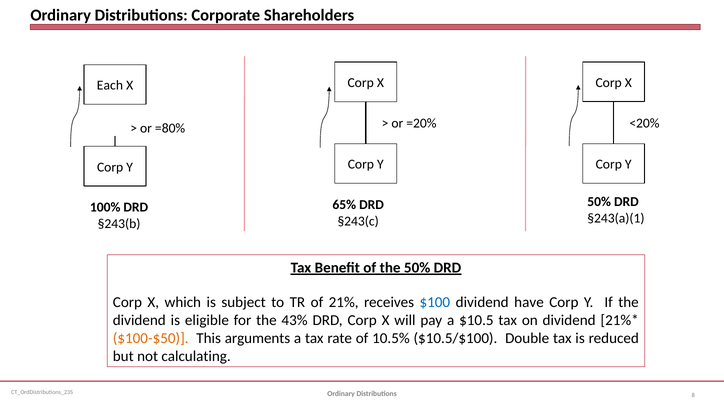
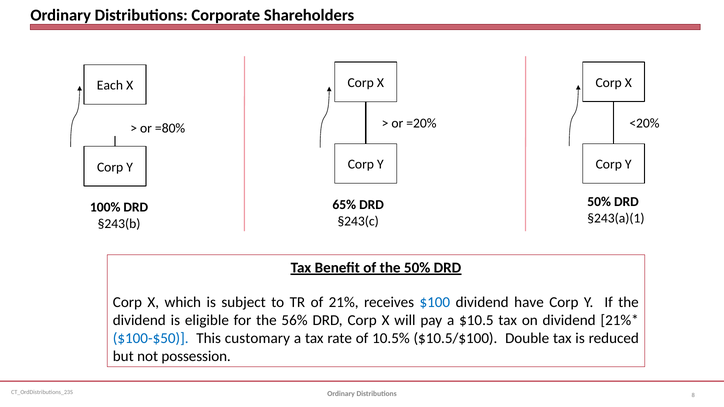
43%: 43% -> 56% (295, 320)
$100-$50 colour: orange -> blue (151, 338)
arguments: arguments -> customary (257, 338)
calculating: calculating -> possession (196, 357)
